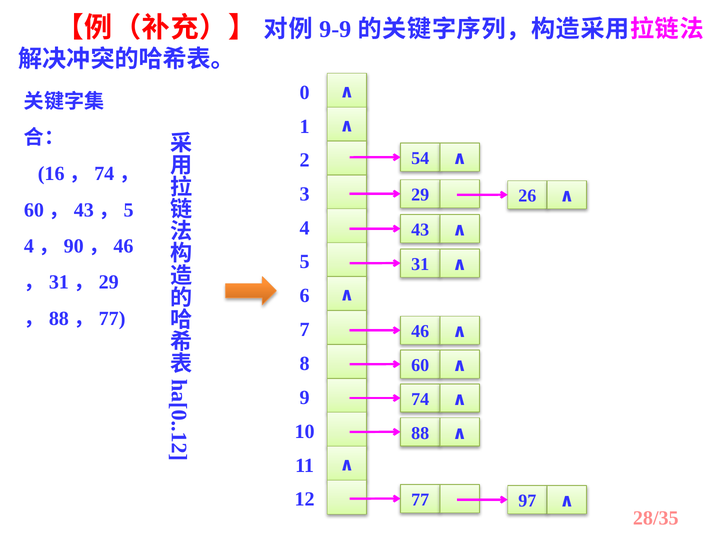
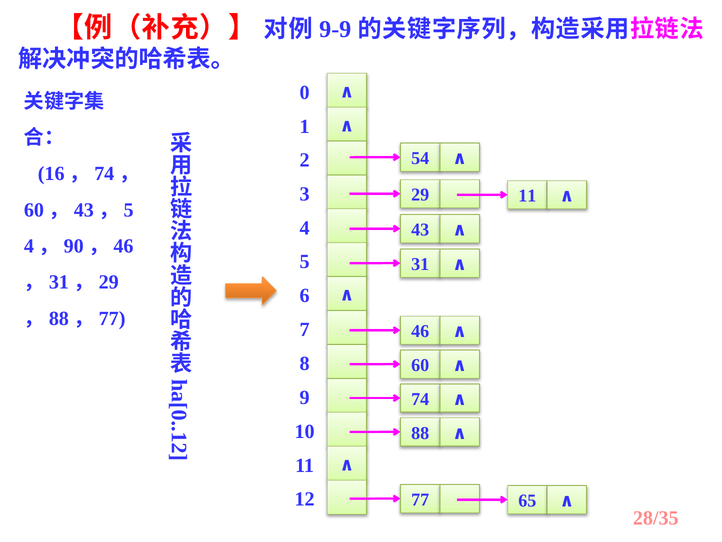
29 26: 26 -> 11 (527, 196)
97: 97 -> 65 (527, 500)
